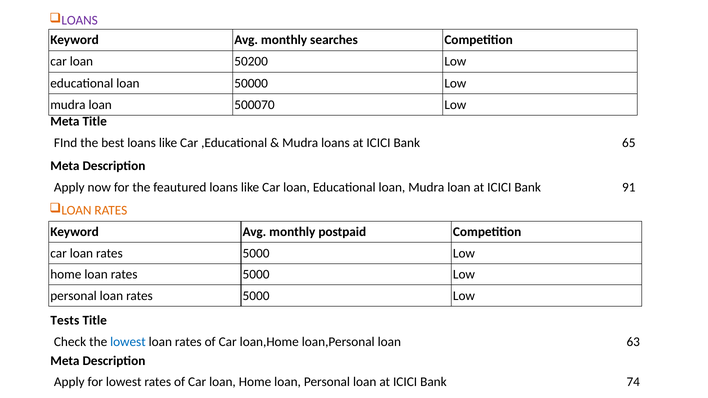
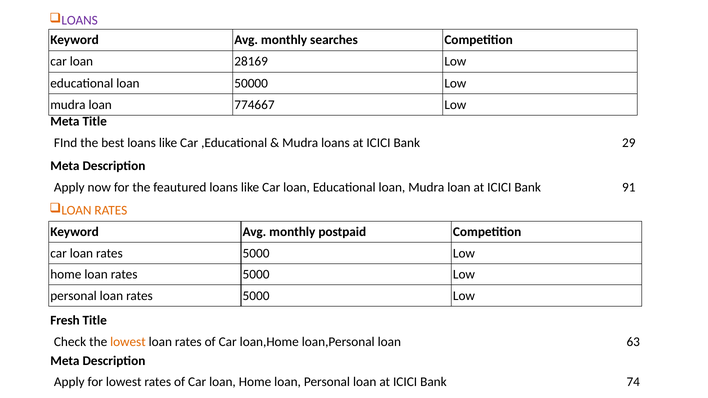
50200: 50200 -> 28169 (251, 62)
500070: 500070 -> 774667 (254, 105)
65: 65 -> 29 (629, 143)
Tests: Tests -> Fresh (65, 321)
lowest colour: blue -> orange (128, 342)
